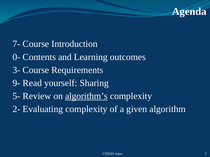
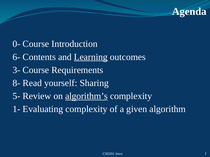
7-: 7- -> 0- (16, 44)
0-: 0- -> 6- (16, 57)
Learning underline: none -> present (91, 57)
9-: 9- -> 8- (16, 83)
2-: 2- -> 1- (16, 109)
